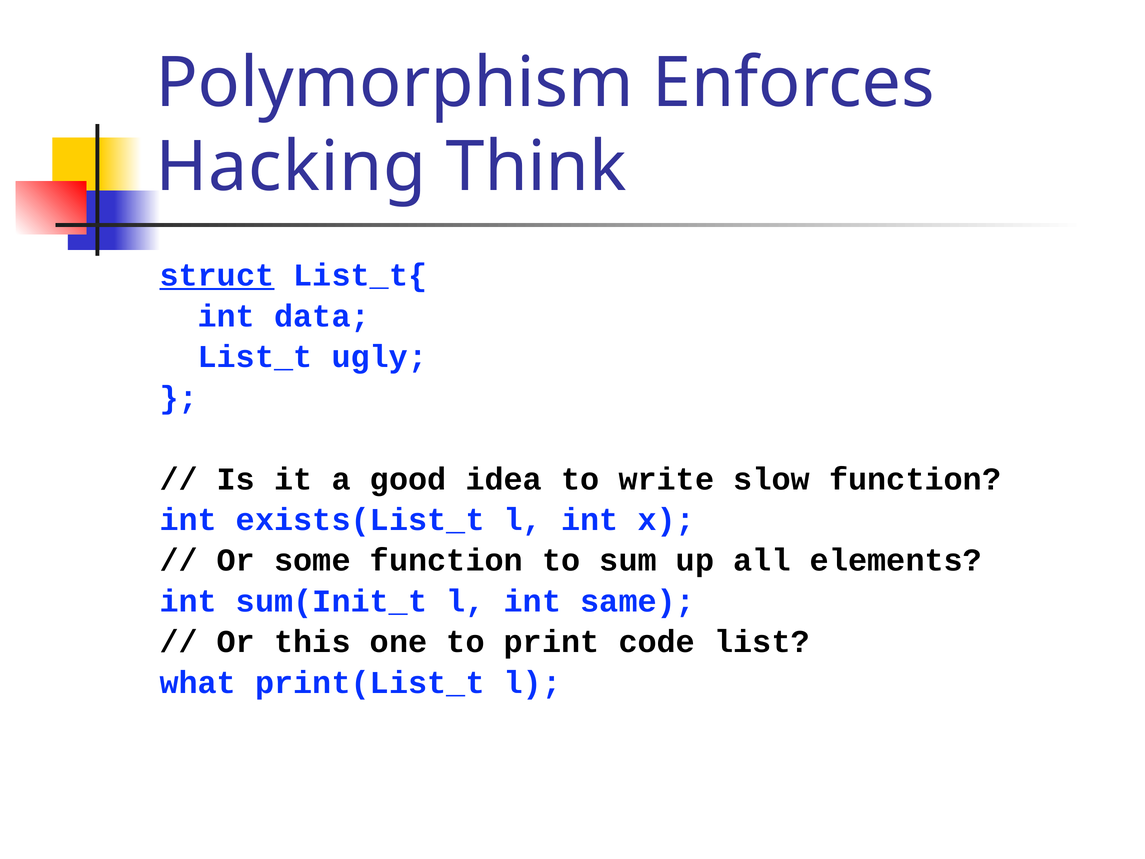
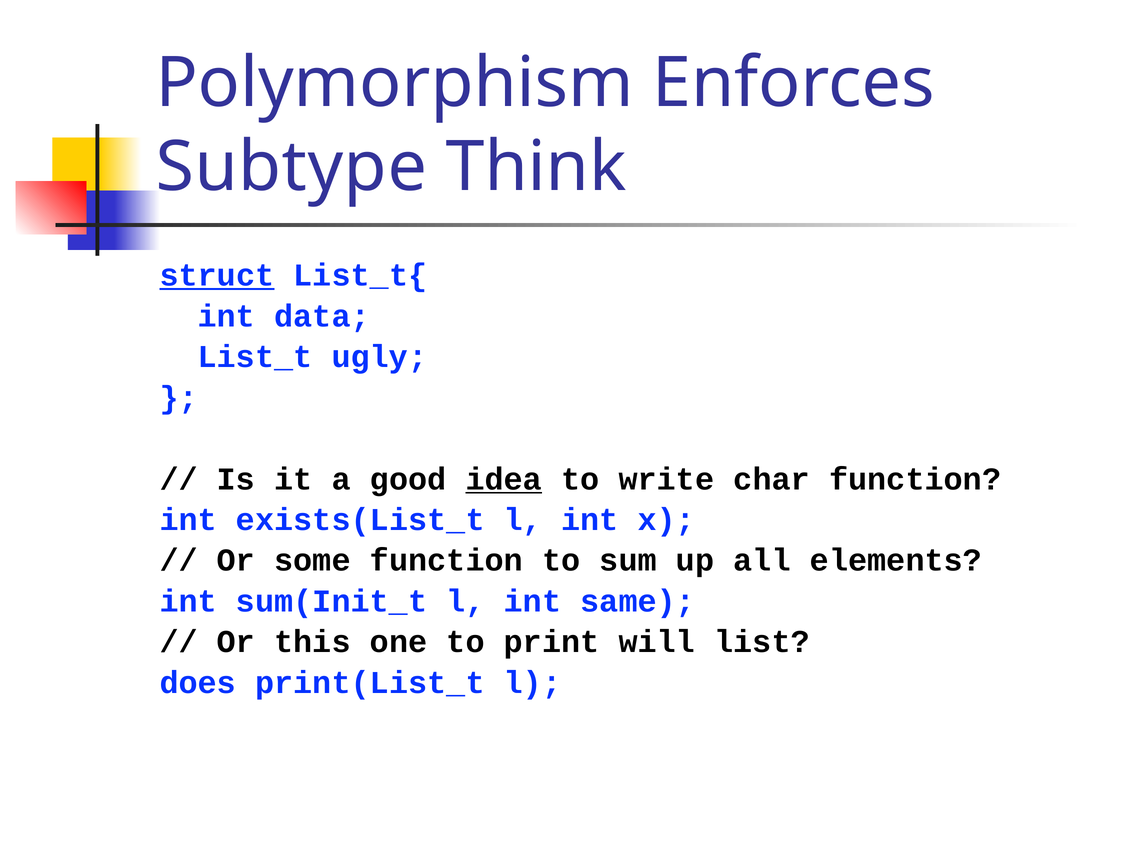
Hacking: Hacking -> Subtype (291, 167)
idea underline: none -> present (504, 479)
slow: slow -> char (772, 479)
code: code -> will (657, 642)
what: what -> does (198, 682)
